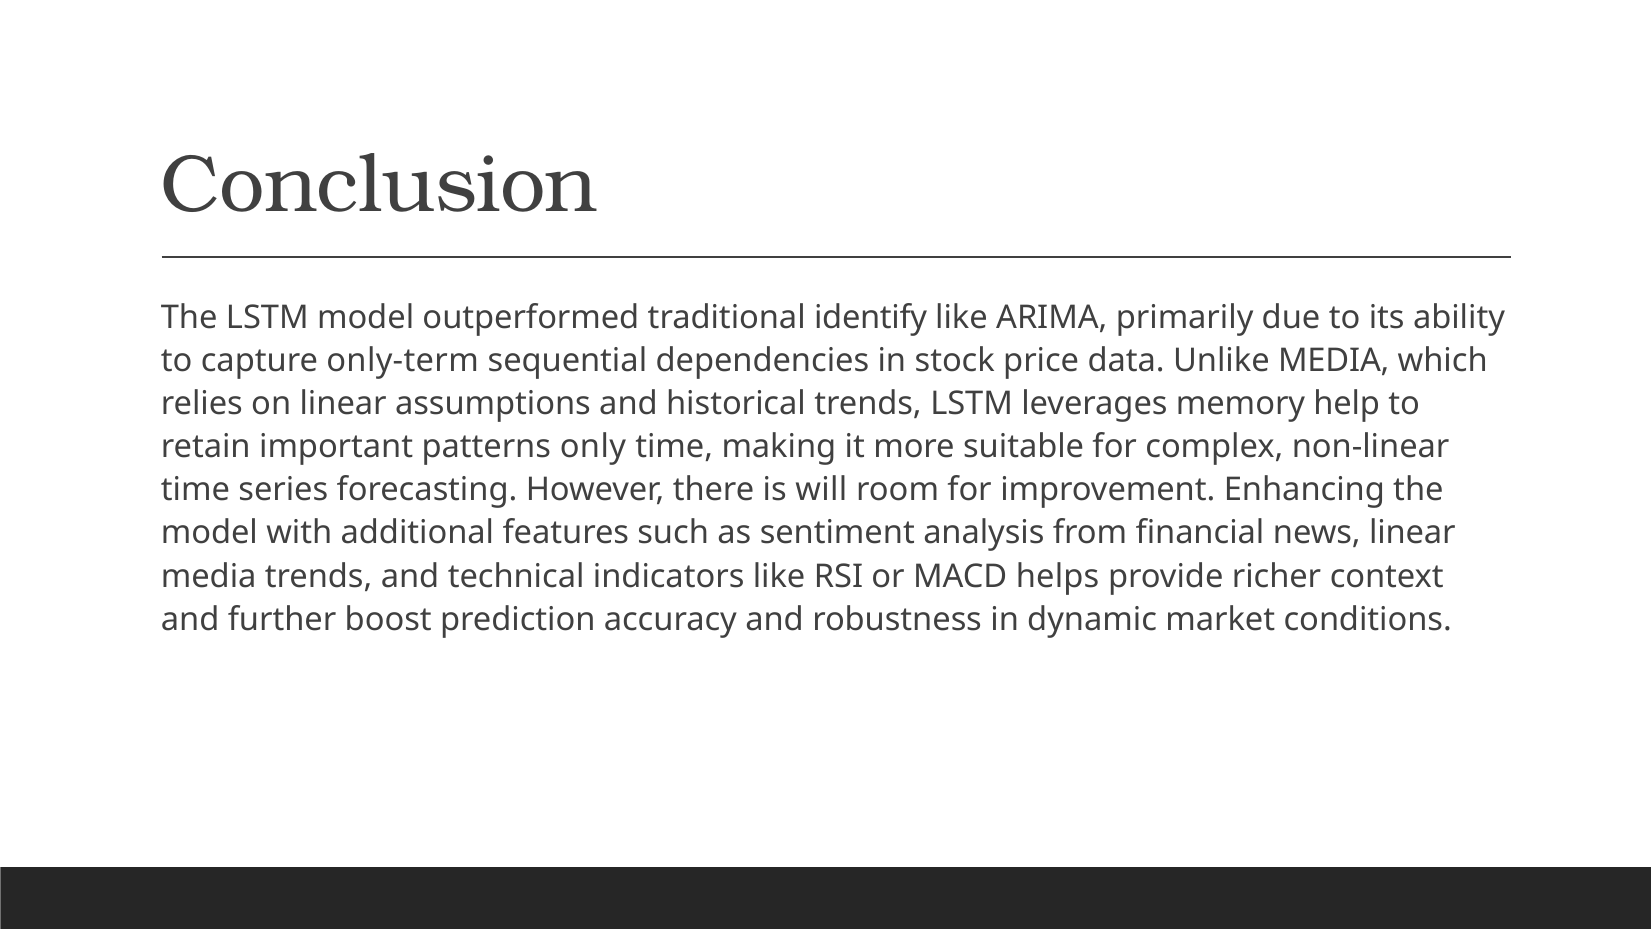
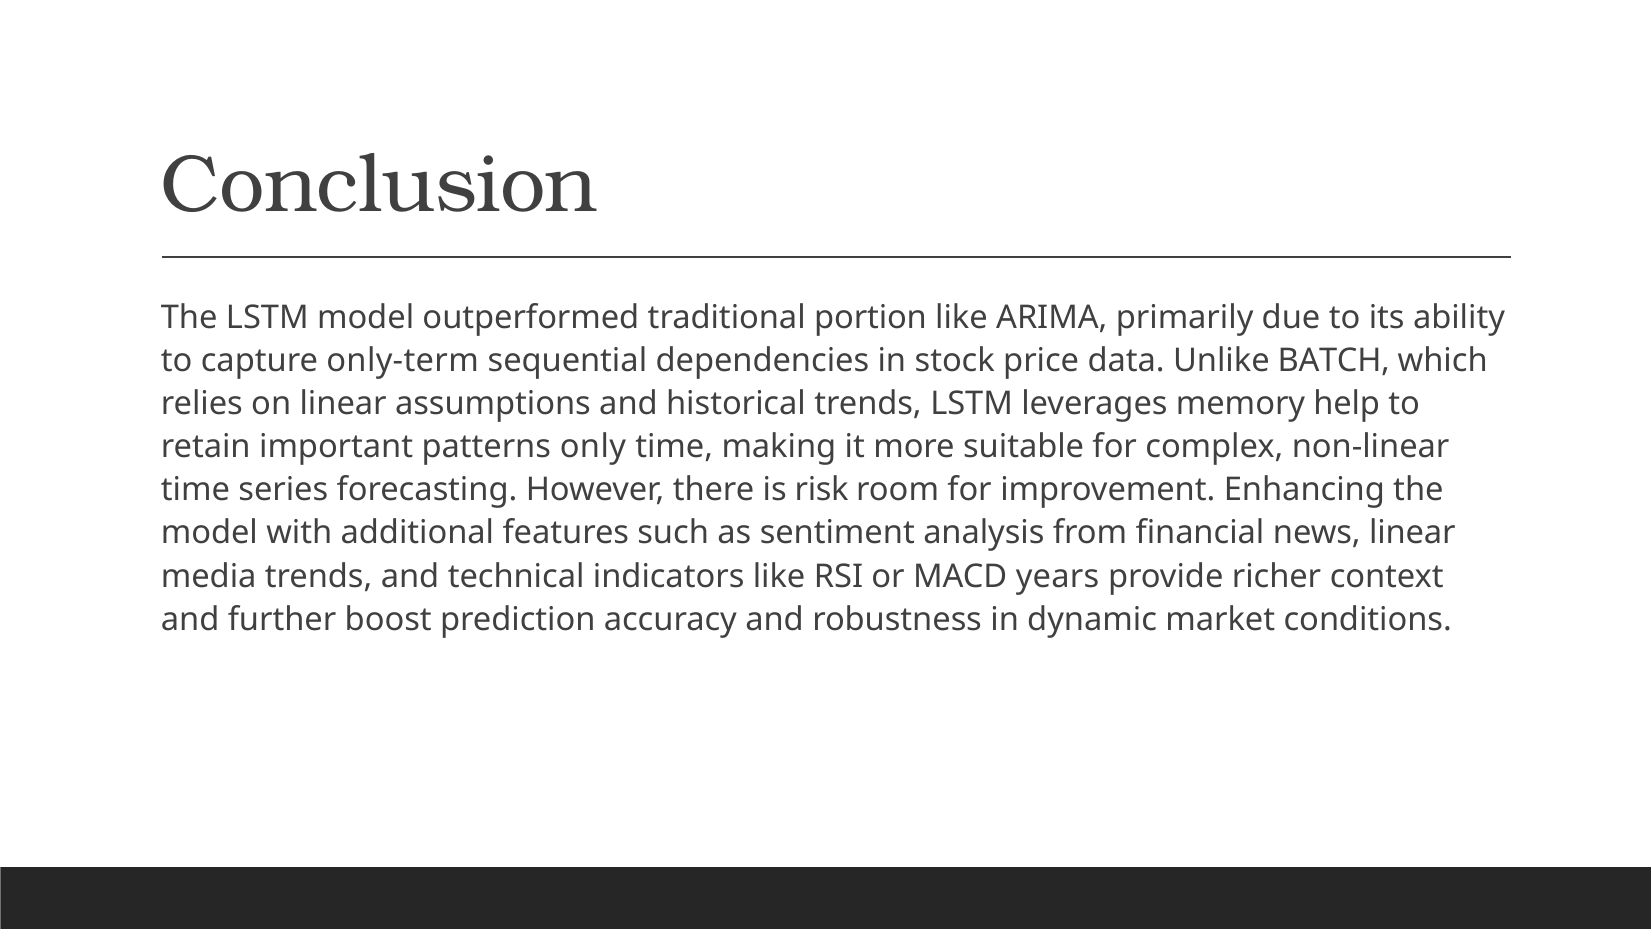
identify: identify -> portion (871, 317)
Unlike MEDIA: MEDIA -> BATCH (1334, 361)
will: will -> risk (822, 490)
helps: helps -> years (1058, 576)
